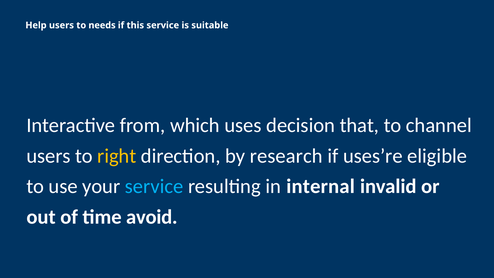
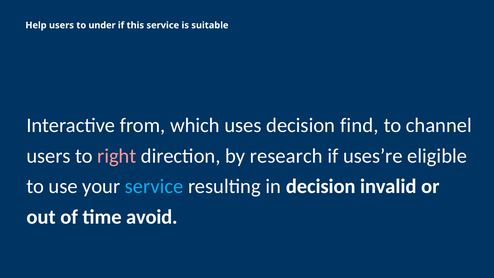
needs: needs -> under (102, 25)
that: that -> find (359, 125)
right colour: yellow -> pink (117, 156)
in internal: internal -> decision (321, 186)
